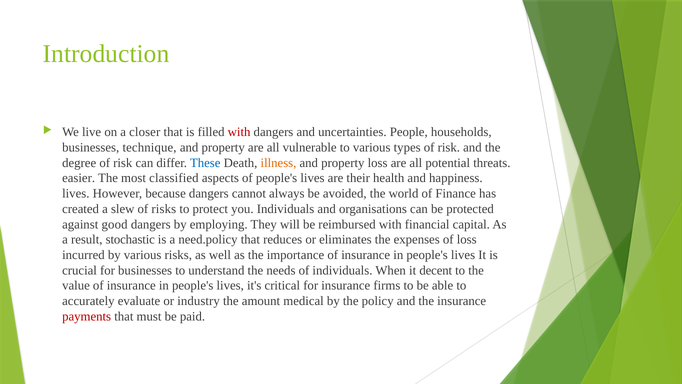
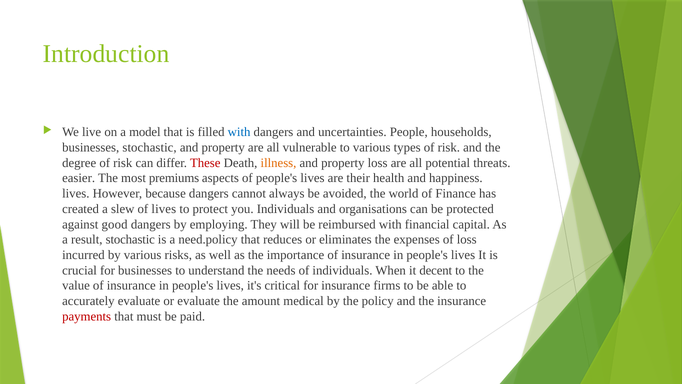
closer: closer -> model (145, 132)
with colour: red -> blue (239, 132)
businesses technique: technique -> stochastic (150, 147)
These colour: blue -> red (205, 163)
classified: classified -> premiums (174, 178)
of risks: risks -> lives (164, 209)
or industry: industry -> evaluate (199, 301)
